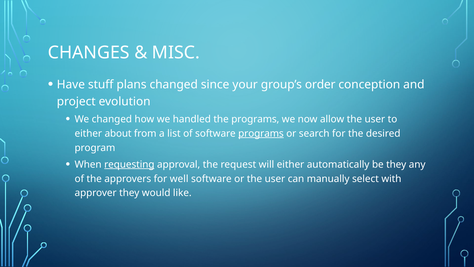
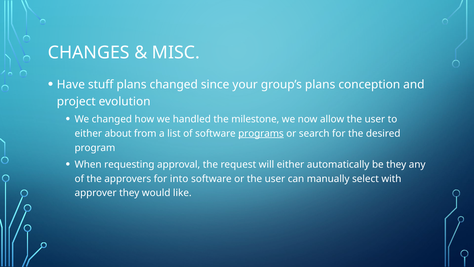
group’s order: order -> plans (320, 84)
the programs: programs -> milestone (255, 119)
requesting underline: present -> none (129, 164)
well: well -> into (179, 179)
